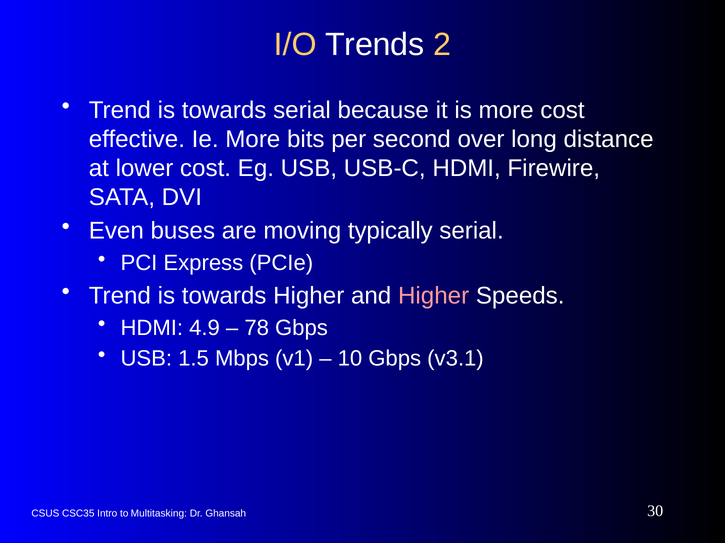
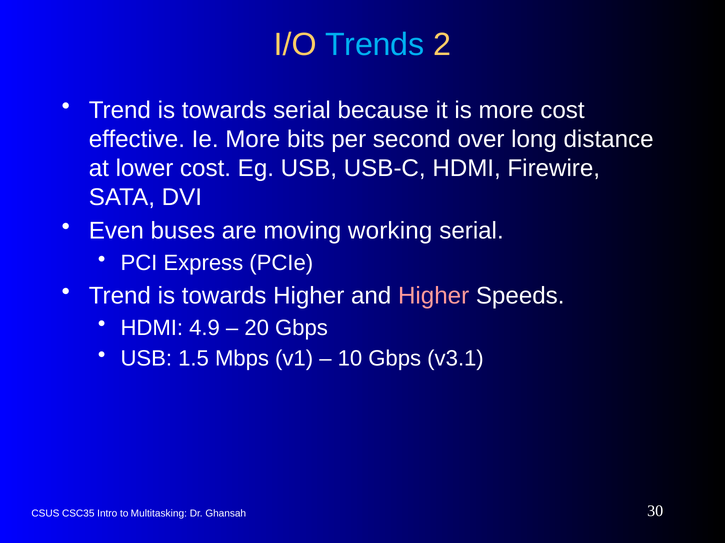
Trends colour: white -> light blue (375, 45)
typically: typically -> working (390, 231)
78: 78 -> 20 (257, 328)
